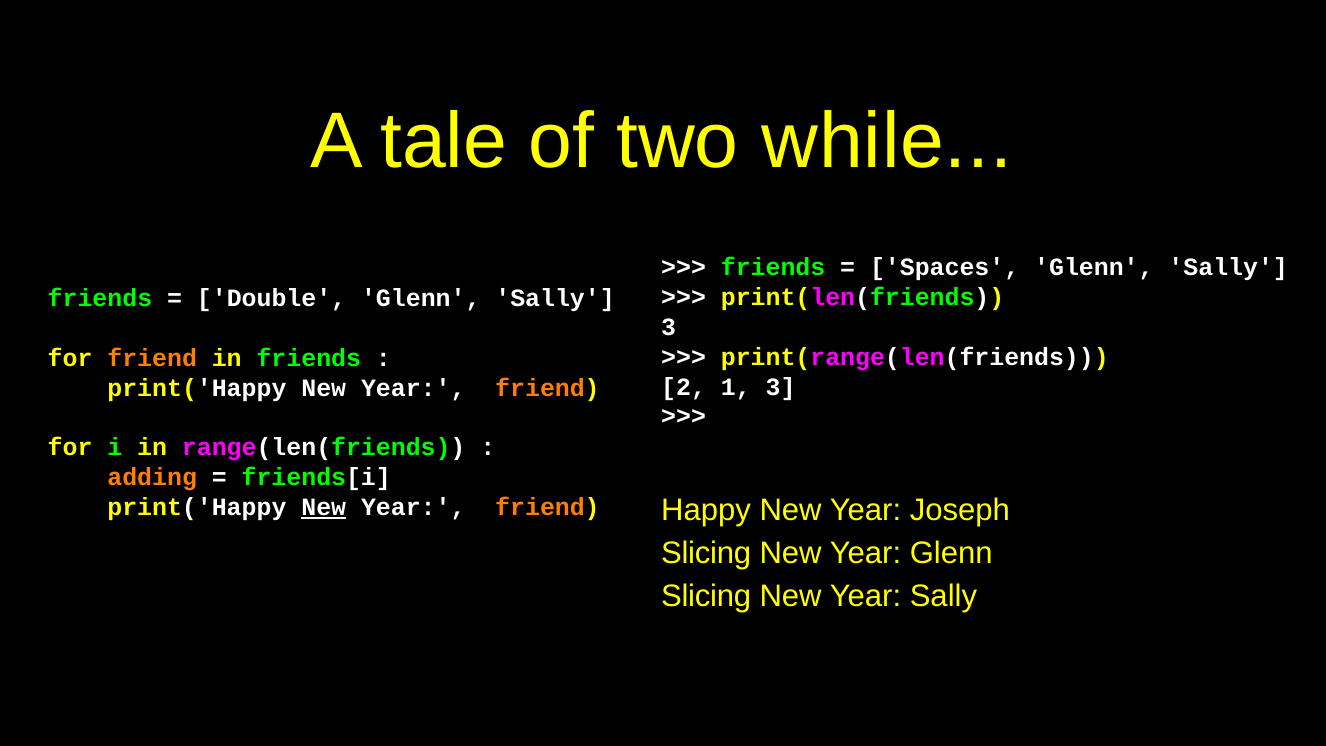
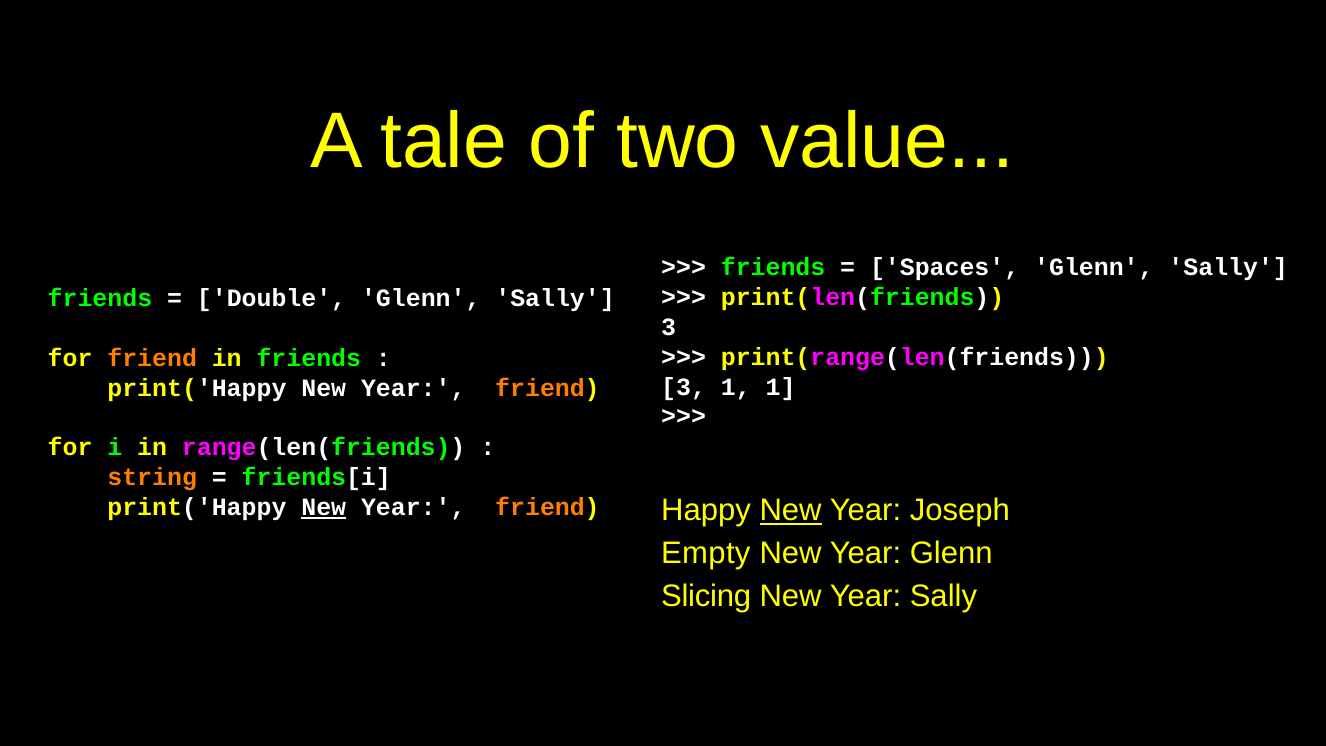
while: while -> value (887, 141)
2: 2 -> 3 (684, 387)
1 3: 3 -> 1 (781, 387)
adding: adding -> string (152, 477)
New underline: none -> present (791, 510)
Slicing: Slicing -> Empty (706, 553)
